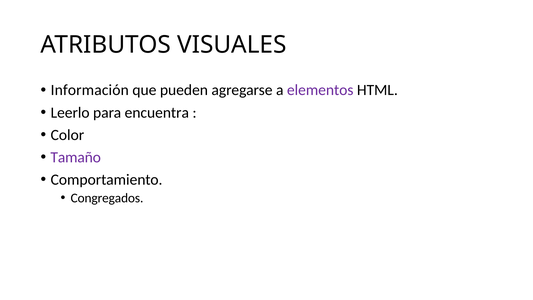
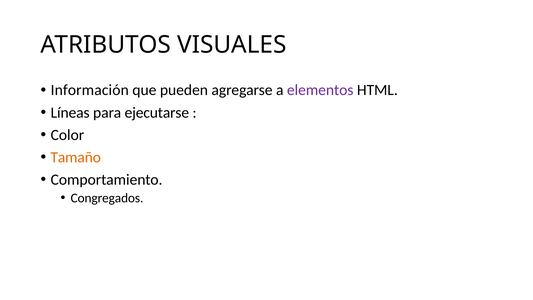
Leerlo: Leerlo -> Líneas (70, 112)
encuentra: encuentra -> ejecutarse (157, 112)
Tamaño colour: purple -> orange (76, 157)
